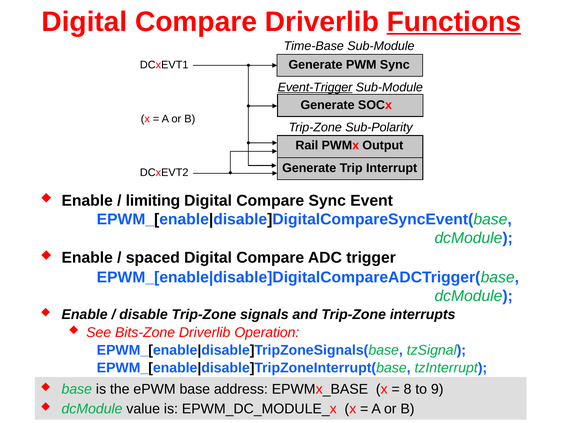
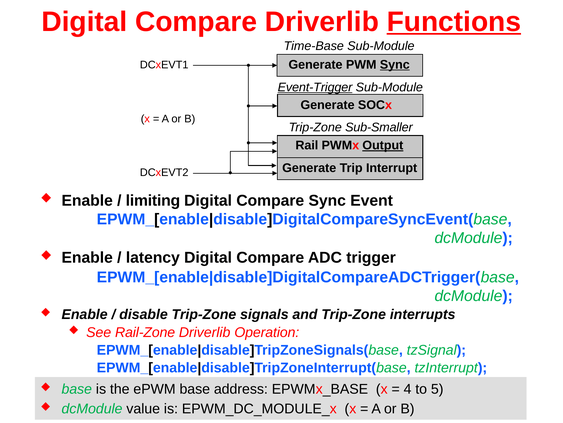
Sync underline: none -> present (395, 64)
Sub-Polarity: Sub-Polarity -> Sub-Smaller (379, 127)
Output underline: none -> present (383, 145)
spaced: spaced -> latency (153, 257)
Bits-Zone: Bits-Zone -> Rail-Zone (145, 332)
8: 8 -> 4 (408, 389)
9: 9 -> 5 (437, 389)
